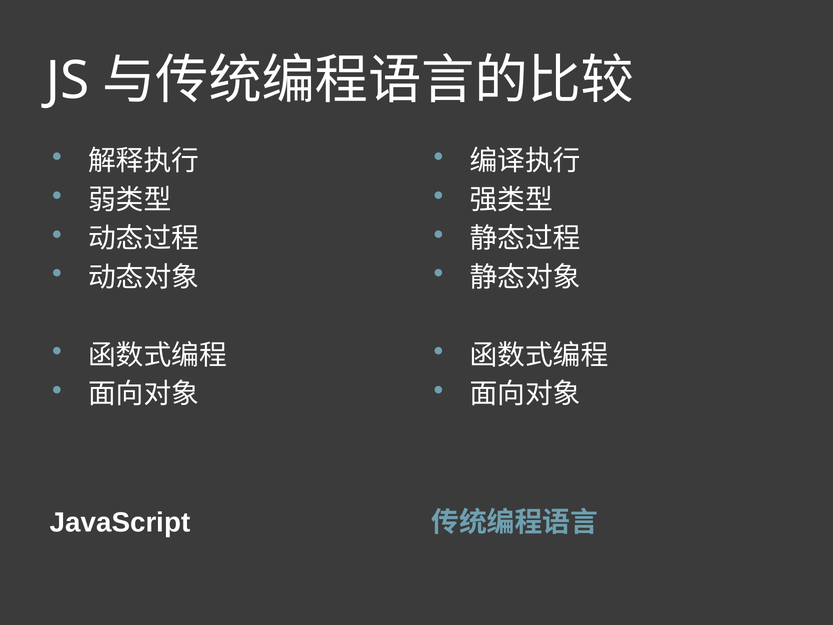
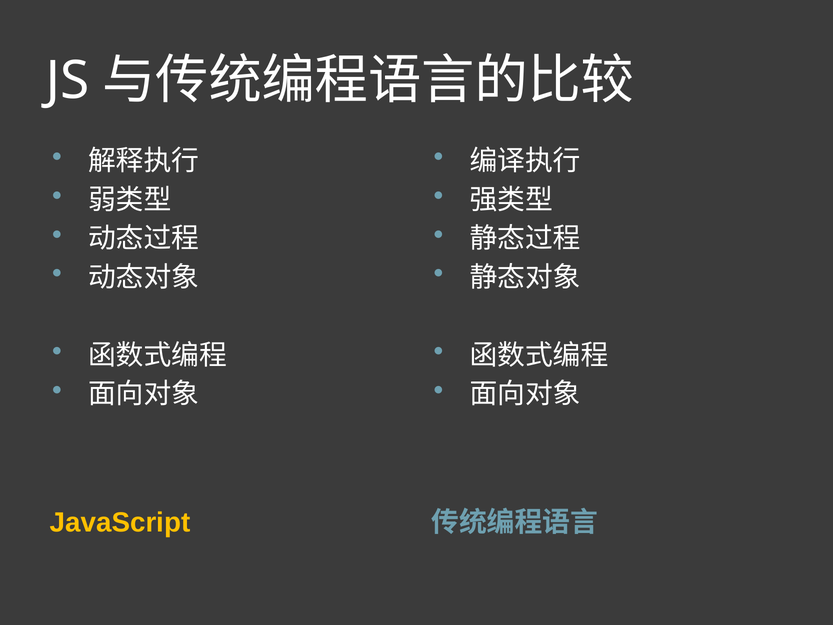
JavaScript colour: white -> yellow (120, 523)
